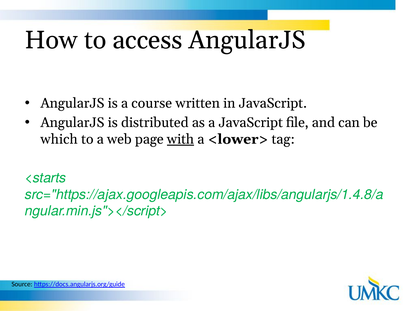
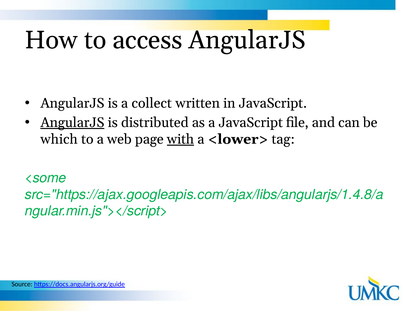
course: course -> collect (152, 103)
AngularJS underline: none -> present (72, 123)
<starts: <starts -> <some (45, 178)
